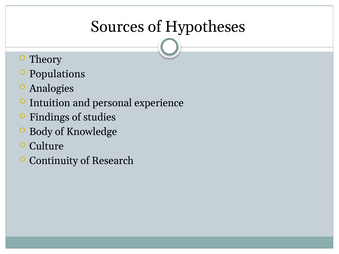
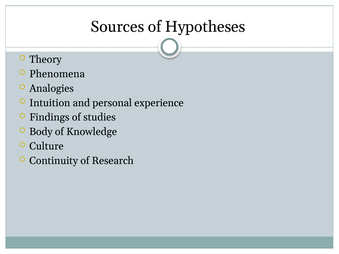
Populations: Populations -> Phenomena (57, 74)
